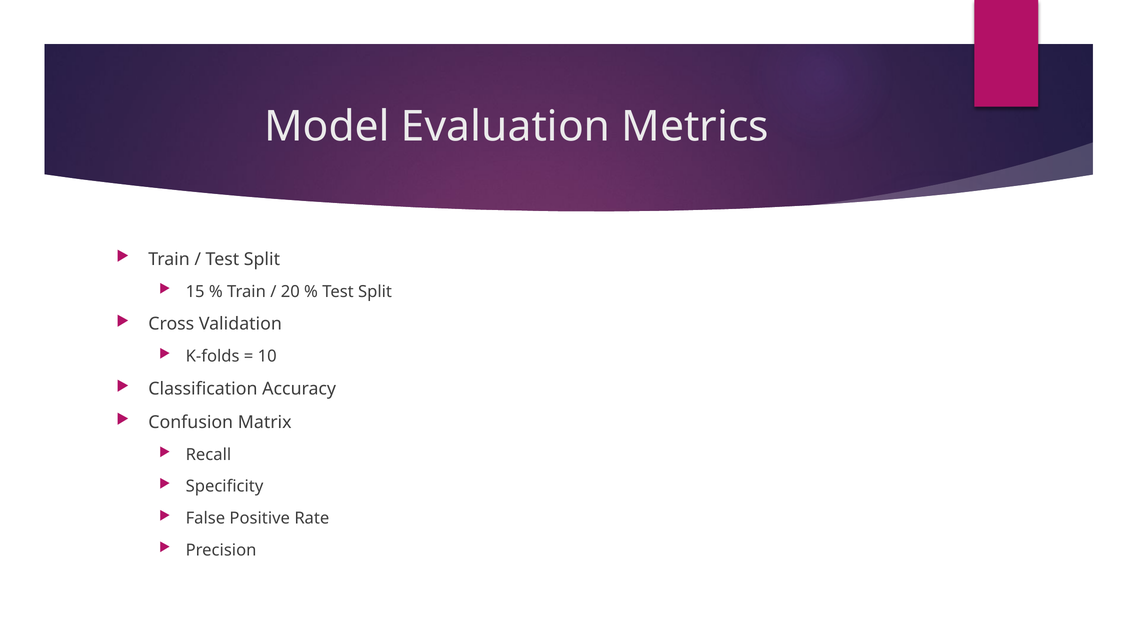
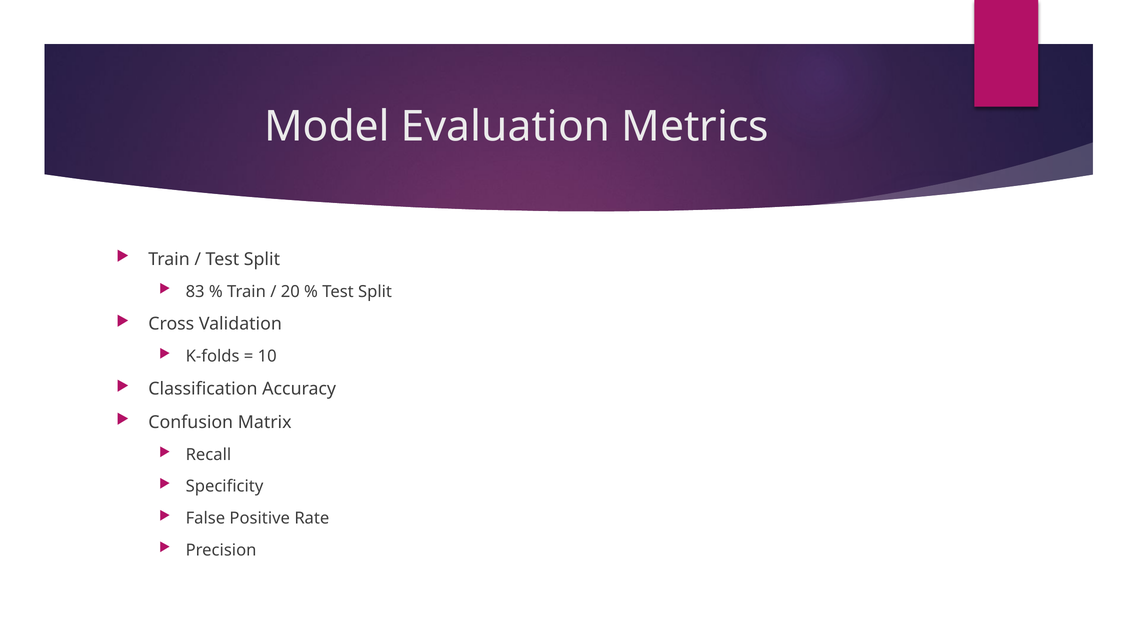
15: 15 -> 83 (195, 292)
